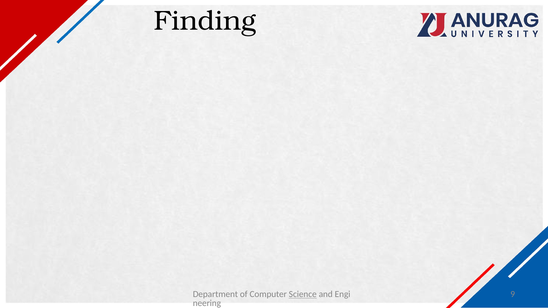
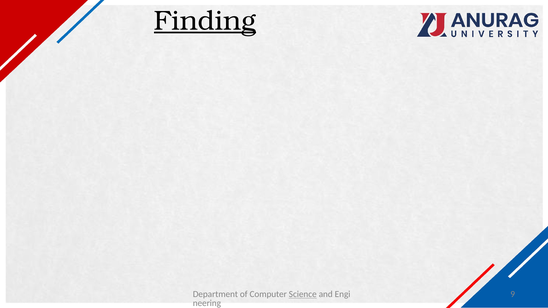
Finding underline: none -> present (205, 21)
